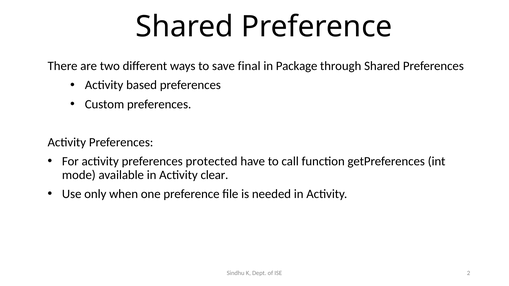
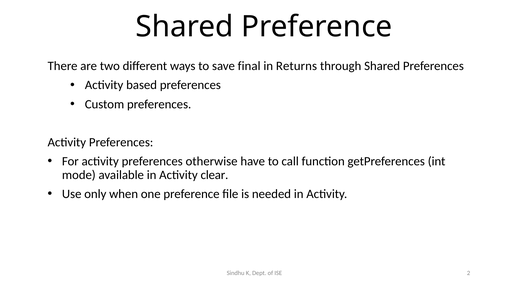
Package: Package -> Returns (296, 66)
protected: protected -> otherwise (212, 161)
